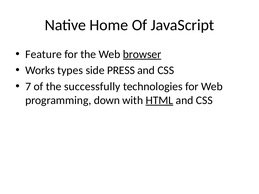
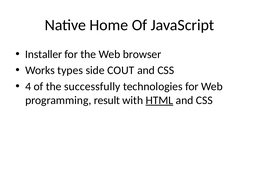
Feature: Feature -> Installer (44, 54)
browser underline: present -> none (142, 54)
PRESS: PRESS -> COUT (121, 70)
7: 7 -> 4 (28, 87)
down: down -> result (107, 100)
